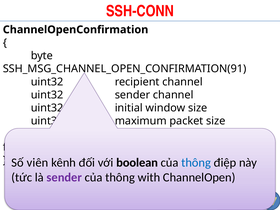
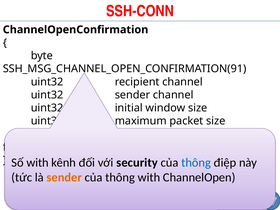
Số viên: viên -> with (38, 163)
boolean: boolean -> security (137, 163)
sender colour: purple -> orange (64, 177)
